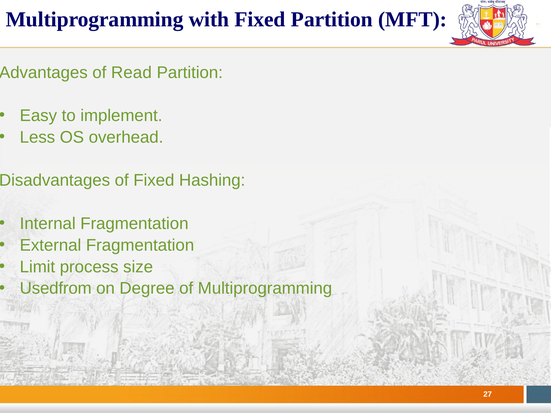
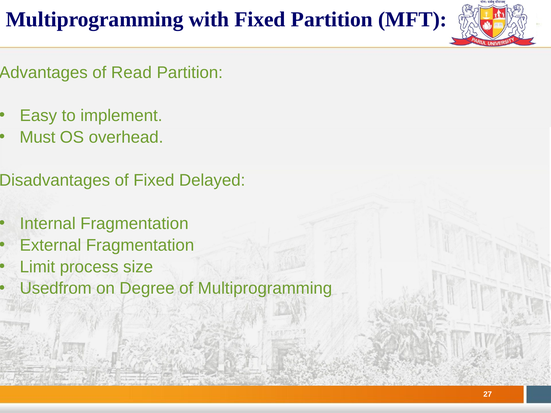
Less: Less -> Must (38, 137)
Hashing: Hashing -> Delayed (212, 181)
